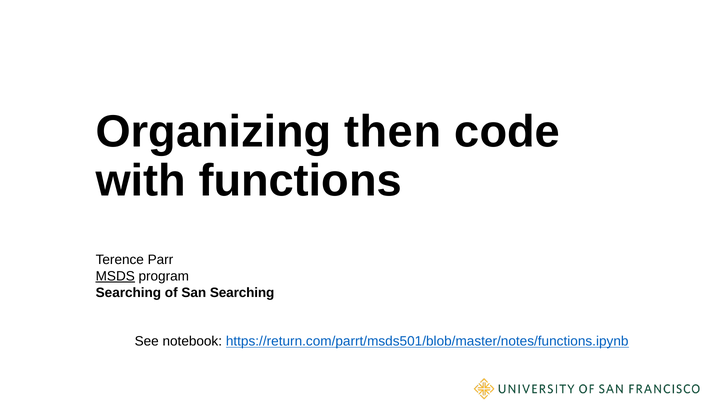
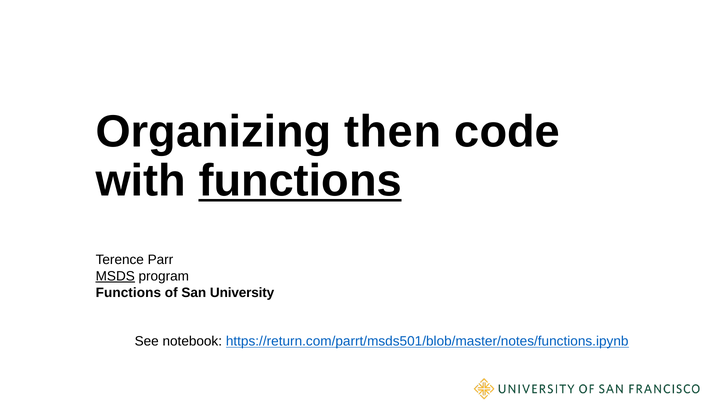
functions underline: none -> present (300, 181)
Searching: Searching -> Functions (128, 292)
San Searching: Searching -> University (242, 292)
